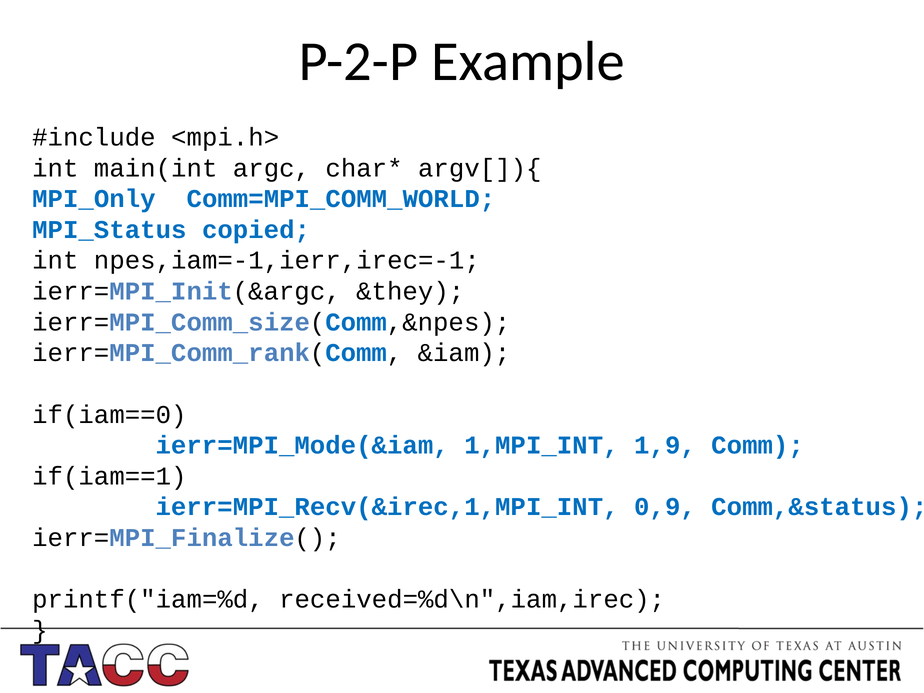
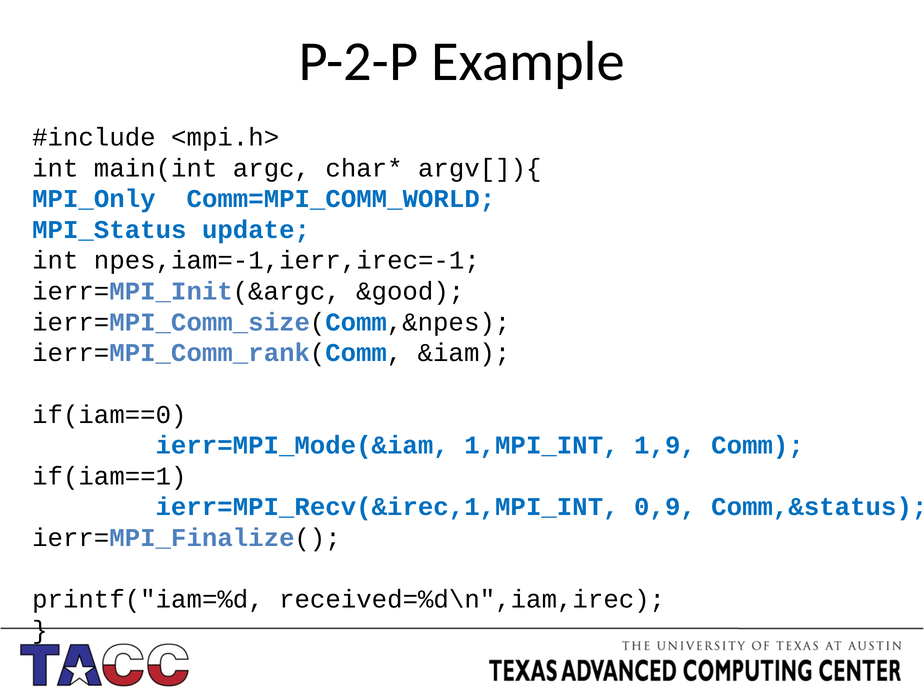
copied: copied -> update (256, 230)
&they: &they -> &good (410, 291)
